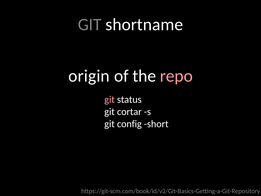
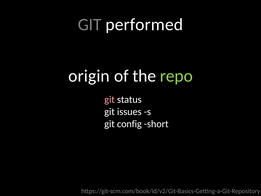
shortname: shortname -> performed (144, 24)
repo colour: pink -> light green (176, 76)
cortar: cortar -> issues (129, 112)
